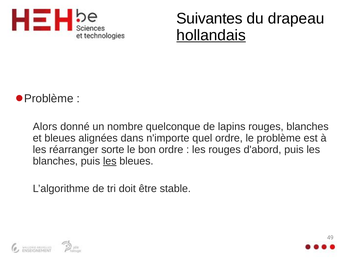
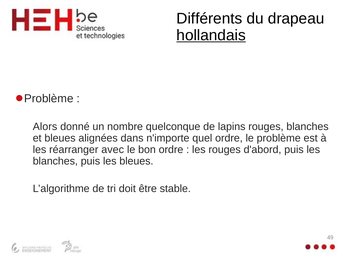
Suivantes: Suivantes -> Différents (209, 19)
sorte: sorte -> avec (113, 149)
les underline: present -> none (110, 161)
